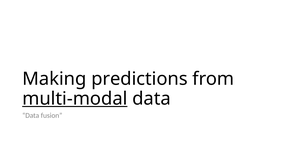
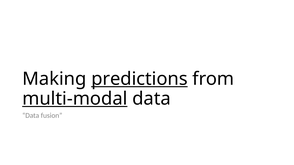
predictions underline: none -> present (139, 79)
